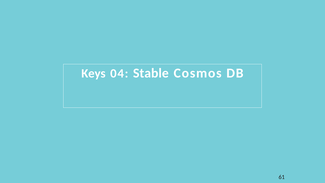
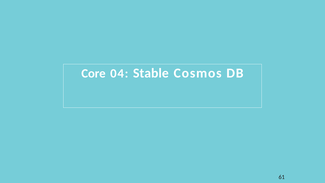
Keys: Keys -> Core (93, 73)
